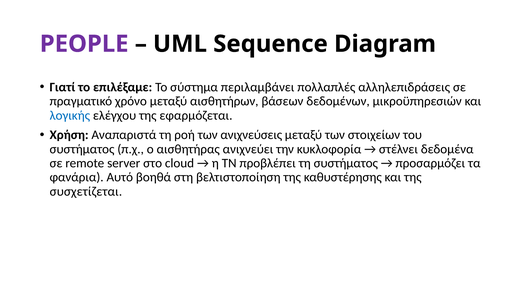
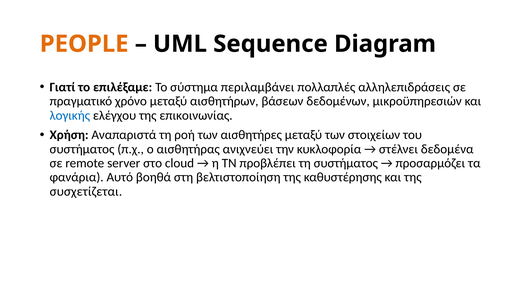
PEOPLE colour: purple -> orange (84, 44)
εφαρμόζεται: εφαρμόζεται -> επικοινωνίας (196, 115)
ανιχνεύσεις: ανιχνεύσεις -> αισθητήρες (251, 135)
